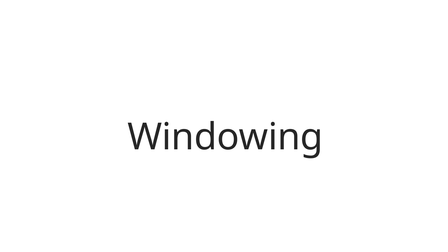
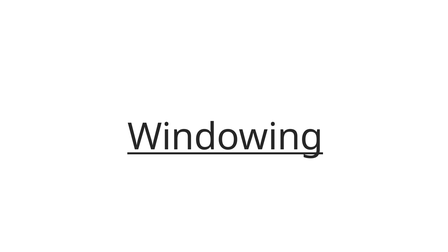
Windowing underline: none -> present (225, 137)
